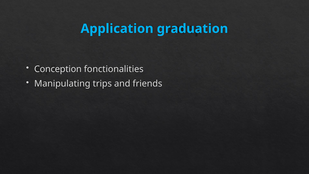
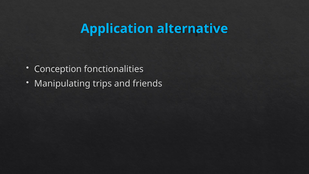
graduation: graduation -> alternative (192, 29)
